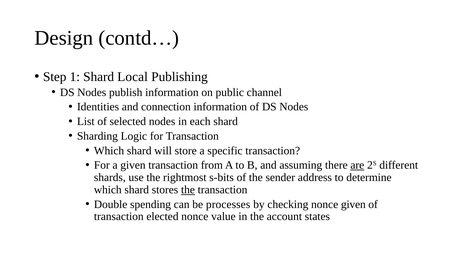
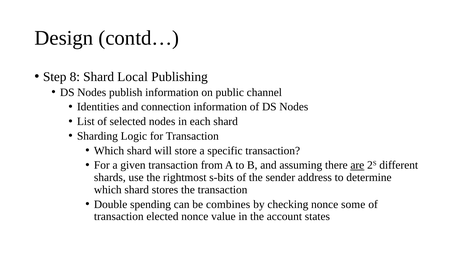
1: 1 -> 8 (75, 77)
the underline: present -> none (188, 190)
processes: processes -> combines (228, 204)
nonce given: given -> some (353, 204)
